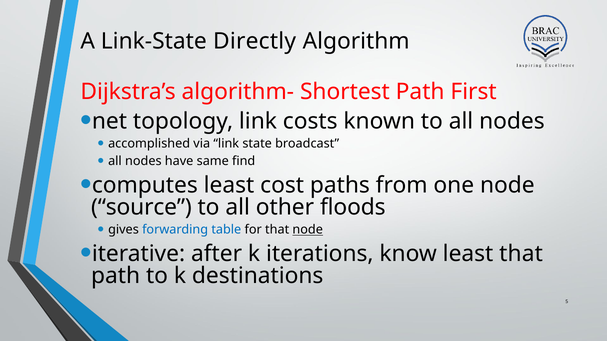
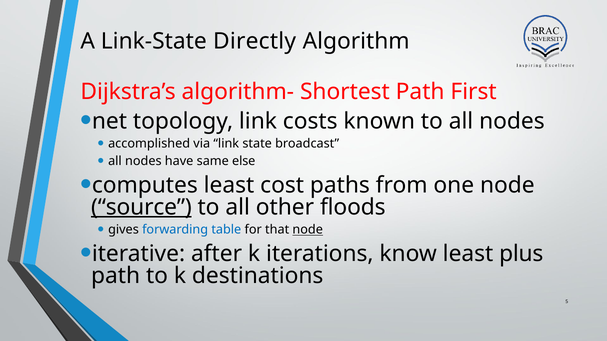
find: find -> else (244, 161)
source underline: none -> present (141, 207)
least that: that -> plus (521, 254)
